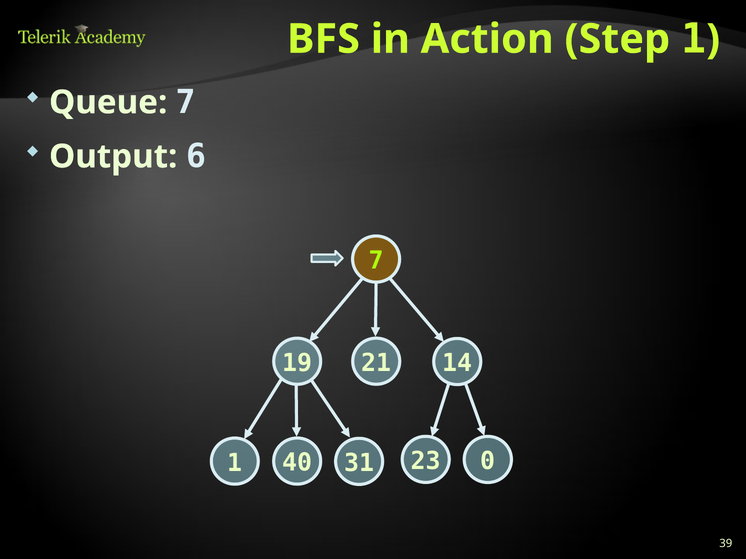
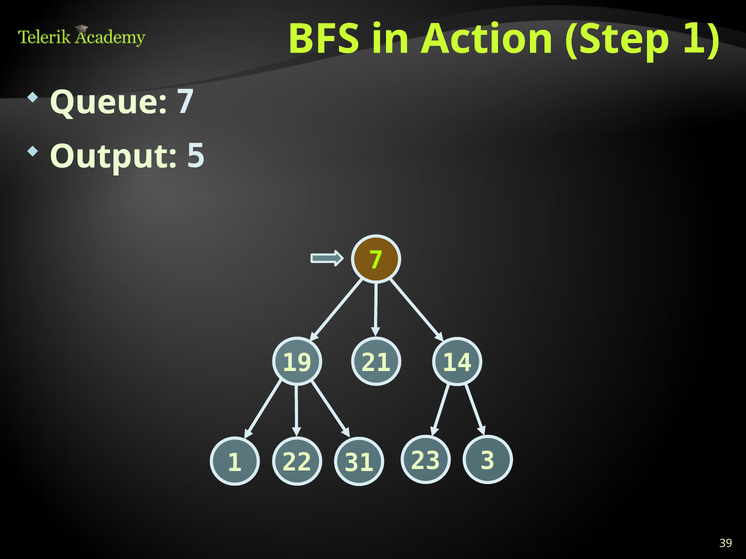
6: 6 -> 5 (196, 157)
0: 0 -> 3 (488, 462)
40: 40 -> 22 (297, 463)
